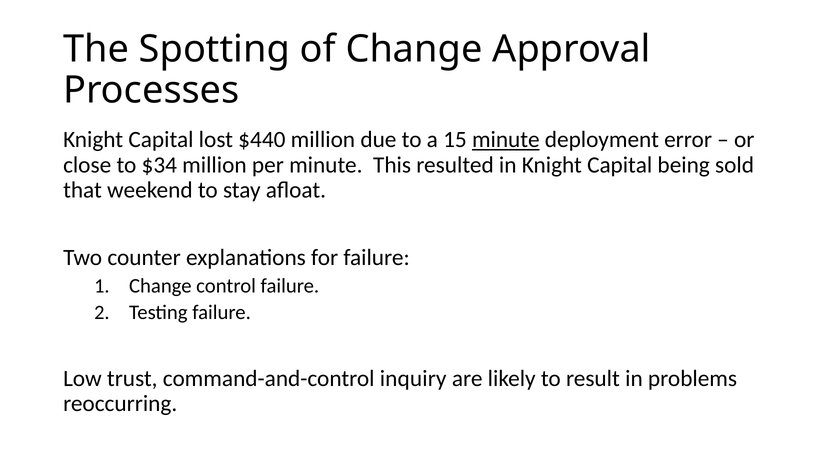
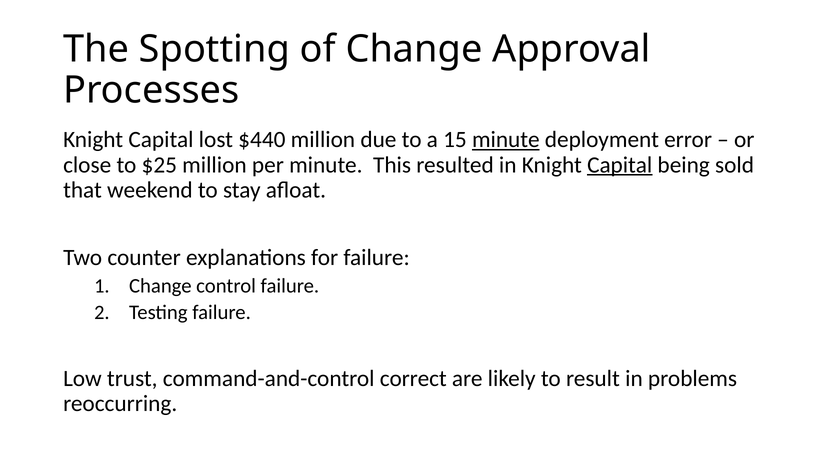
$34: $34 -> $25 (159, 165)
Capital underline: none -> present (620, 165)
inquiry: inquiry -> correct (413, 378)
